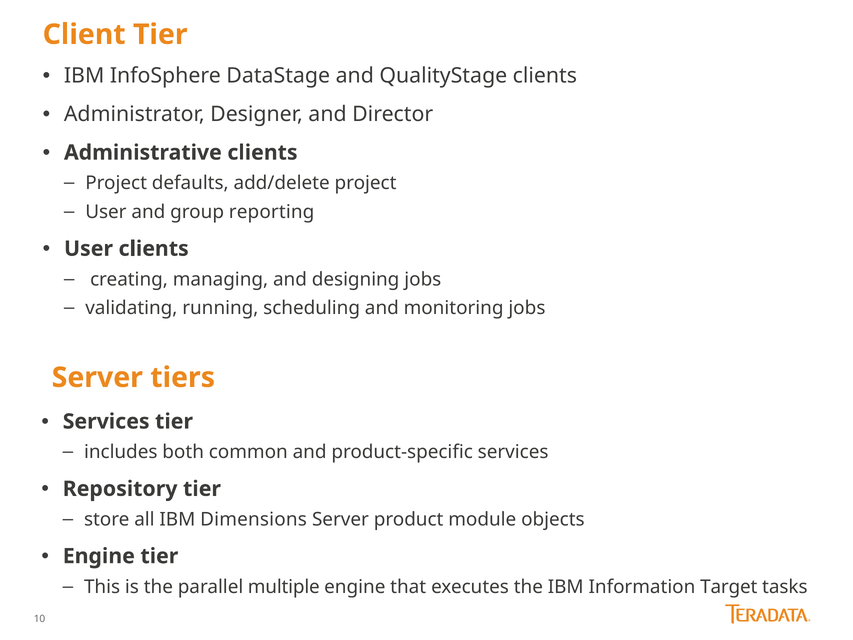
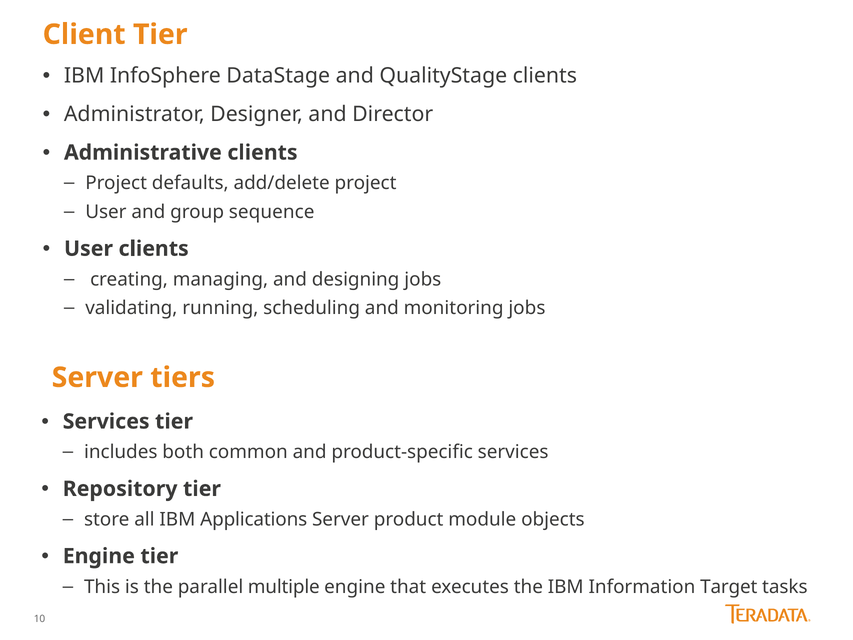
reporting: reporting -> sequence (272, 212)
Dimensions: Dimensions -> Applications (254, 519)
